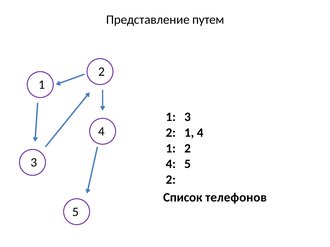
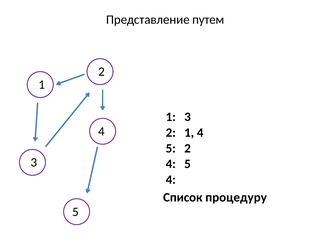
1: 1 -> 5 (171, 149)
2: 2 -> 4 (171, 180)
телефонов: телефонов -> процедуру (236, 198)
